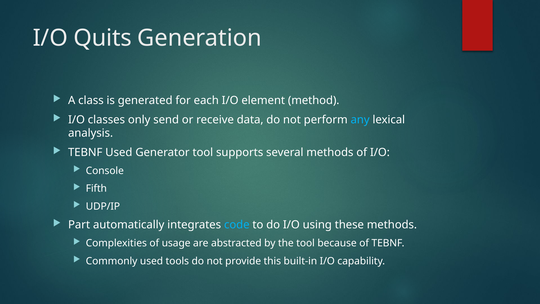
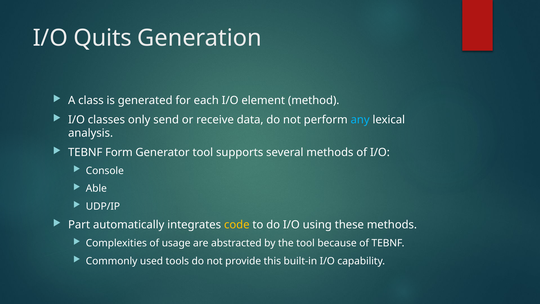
TEBNF Used: Used -> Form (119, 152)
Fifth: Fifth -> Able (96, 188)
code colour: light blue -> yellow (237, 225)
